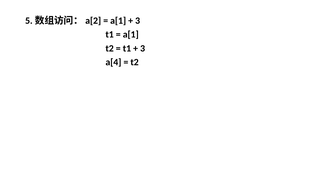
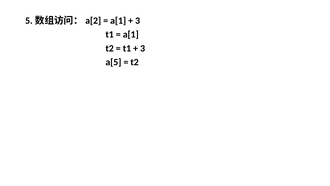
a[4: a[4 -> a[5 (113, 62)
